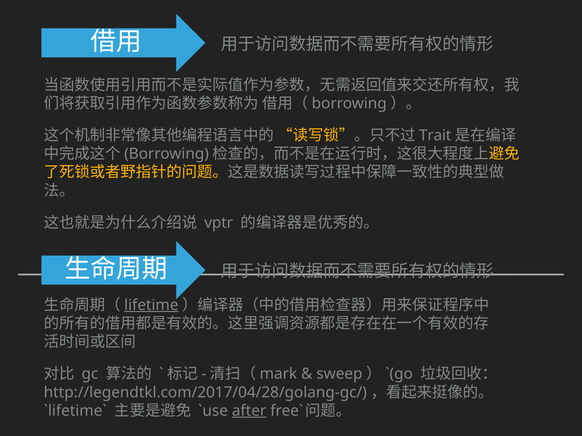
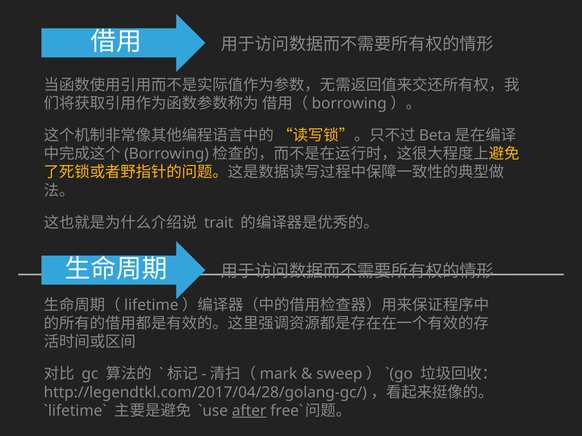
Trait: Trait -> Beta (435, 136)
vptr: vptr -> trait (219, 223)
lifetime underline: present -> none (151, 305)
